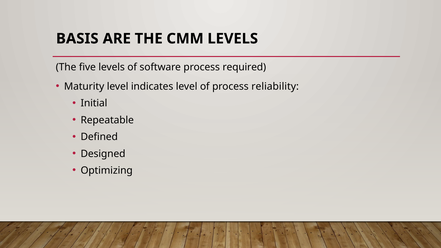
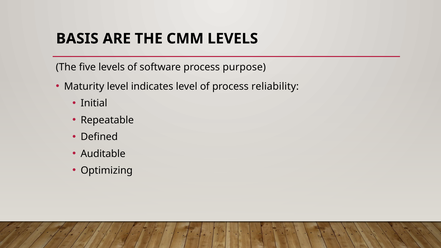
required: required -> purpose (244, 67)
Designed: Designed -> Auditable (103, 154)
